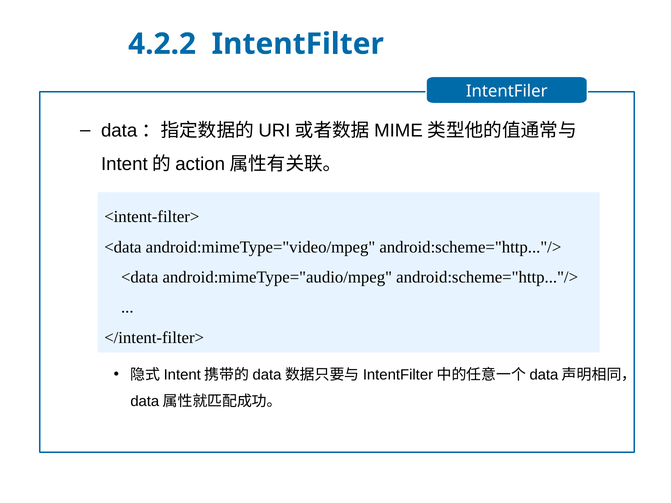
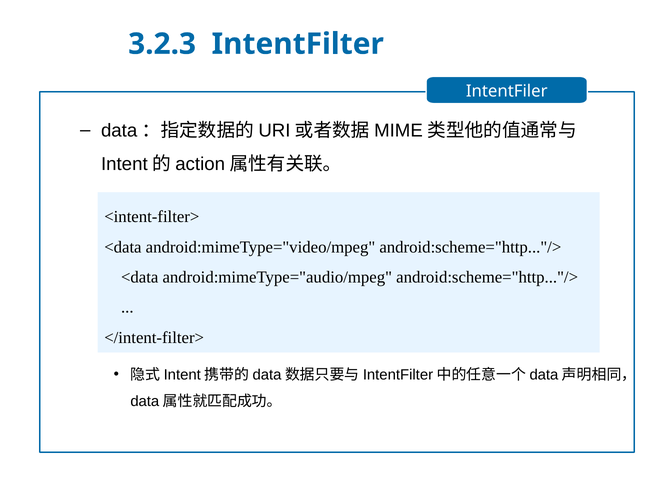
4.2.2: 4.2.2 -> 3.2.3 (162, 44)
